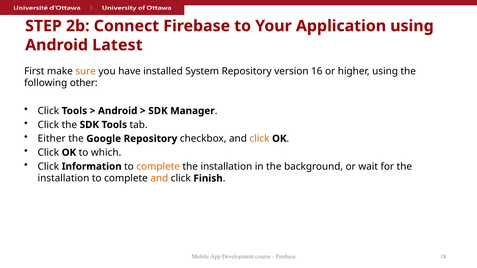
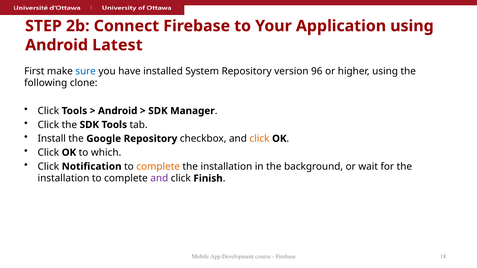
sure colour: orange -> blue (86, 71)
16: 16 -> 96 (317, 71)
other: other -> clone (84, 83)
Either: Either -> Install (52, 139)
Information: Information -> Notification (92, 167)
and colour: orange -> purple (159, 179)
